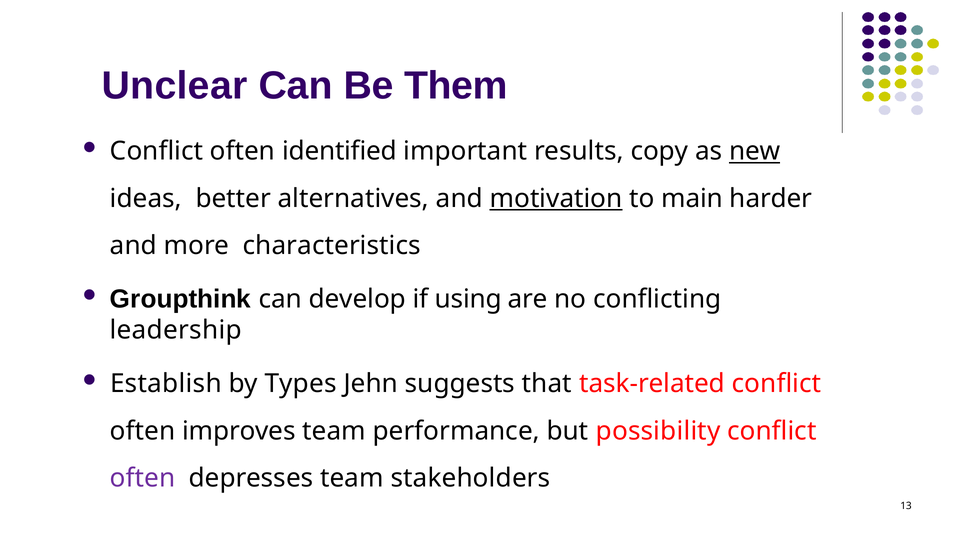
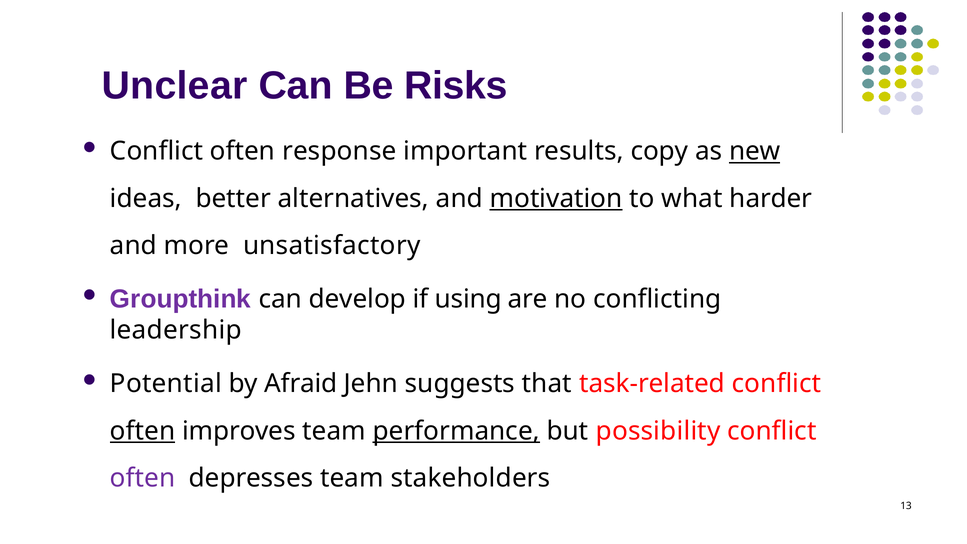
Them: Them -> Risks (456, 86)
identified: identified -> response (339, 151)
main: main -> what (692, 198)
characteristics: characteristics -> unsatisfactory (332, 246)
Groupthink colour: black -> purple (181, 299)
Establish: Establish -> Potential (166, 384)
Types: Types -> Afraid (301, 384)
often underline: none -> present (143, 431)
performance underline: none -> present (456, 431)
